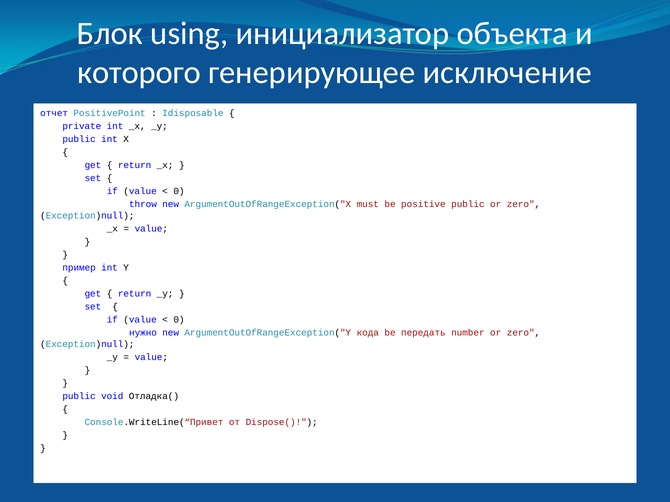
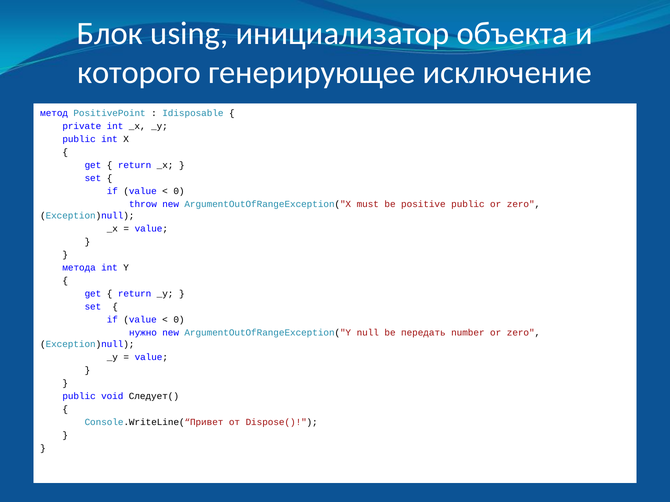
отчет: отчет -> метод (54, 113)
пример: пример -> метода (79, 268)
кода: кода -> null (368, 333)
Отладка(: Отладка( -> Следует( (154, 397)
